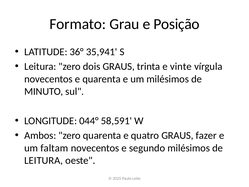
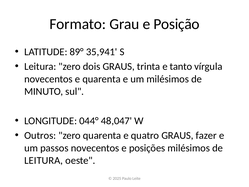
36°: 36° -> 89° (77, 52)
vinte: vinte -> tanto (181, 66)
58,591: 58,591 -> 48,047 (116, 121)
Ambos: Ambos -> Outros (40, 135)
faltam: faltam -> passos (54, 148)
segundo: segundo -> posições (147, 148)
